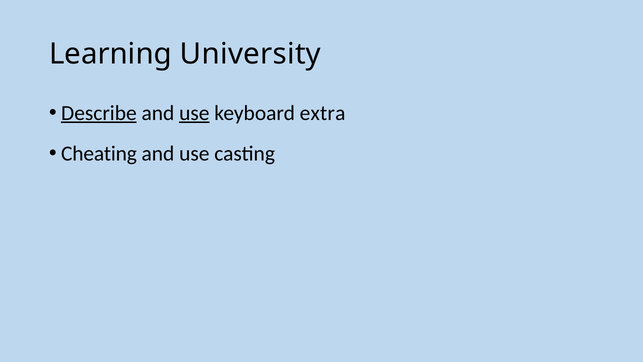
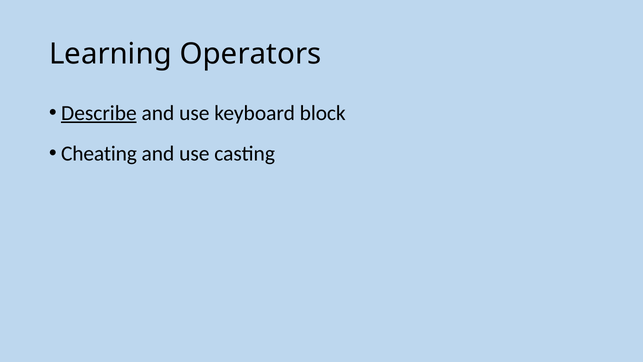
University: University -> Operators (251, 54)
use underline: present -> none (194, 113)
extra: extra -> block (323, 113)
